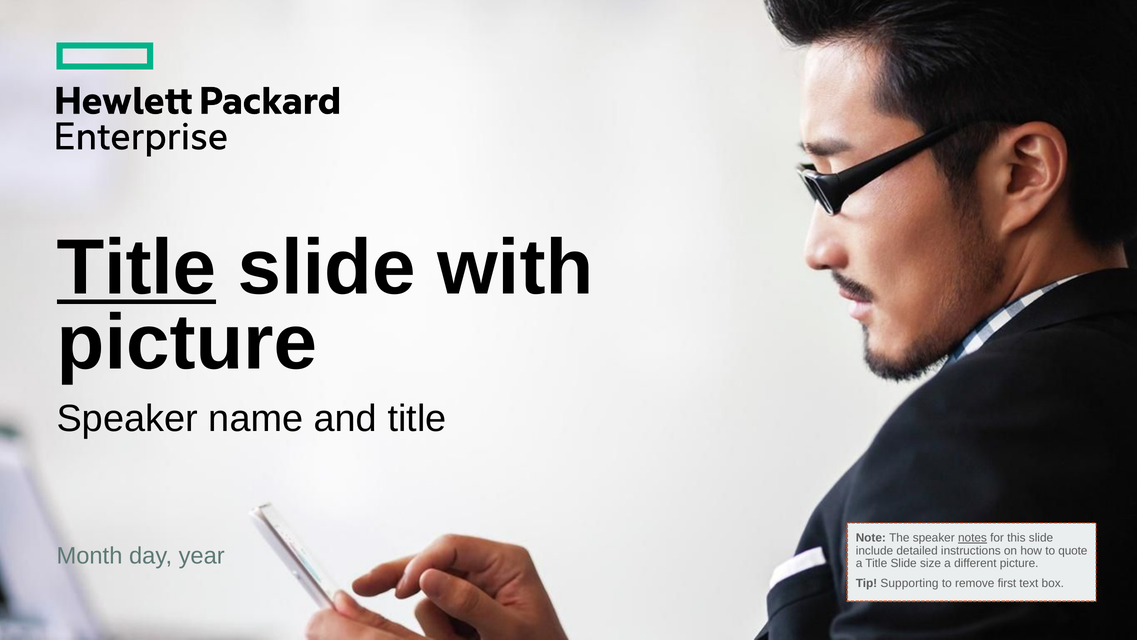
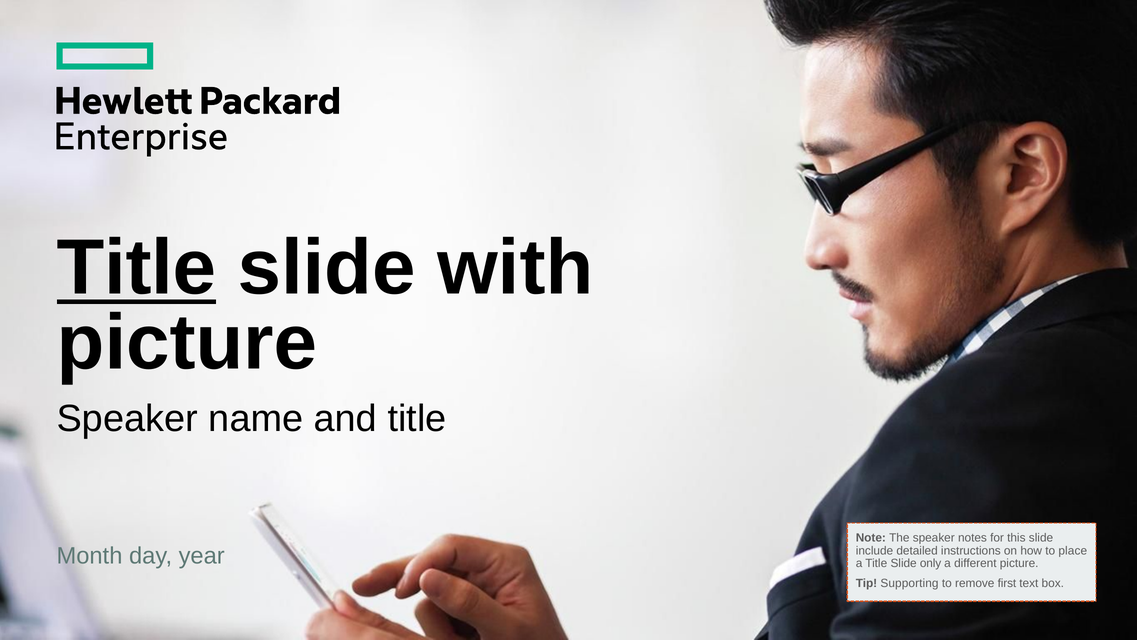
notes underline: present -> none (972, 537)
quote: quote -> place (1073, 550)
size: size -> only (931, 563)
